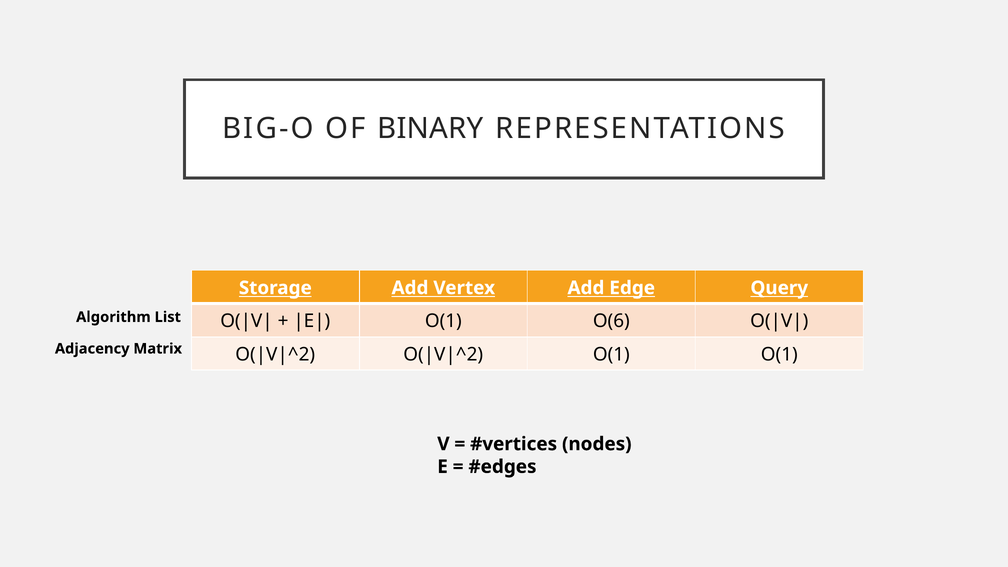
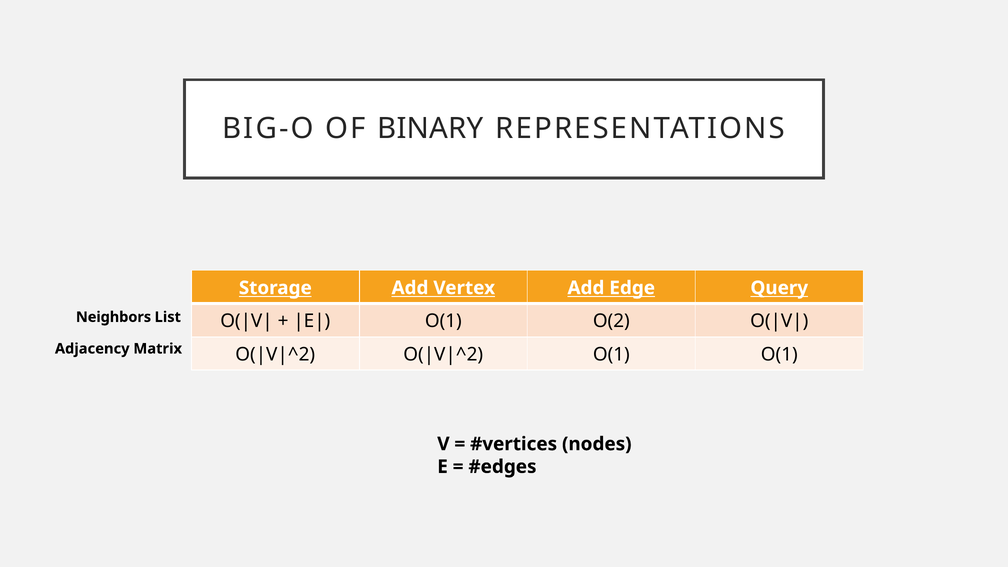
Algorithm: Algorithm -> Neighbors (114, 317)
O(6: O(6 -> O(2 (611, 321)
